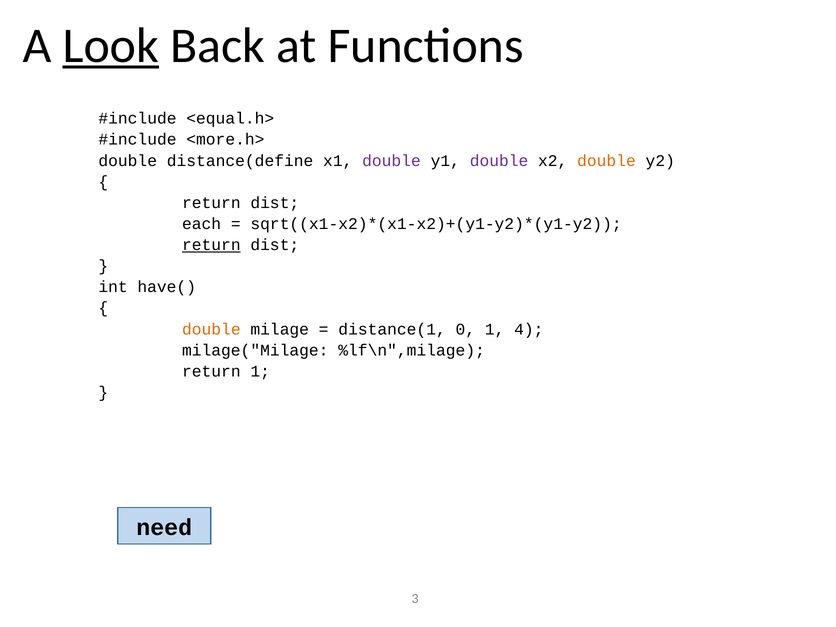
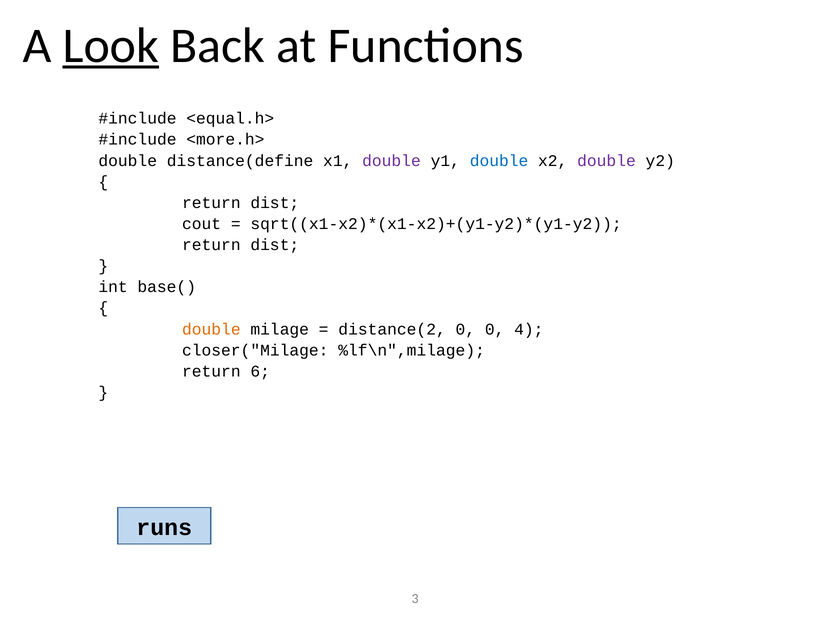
double colour: purple -> blue (499, 161)
double colour: orange -> purple (606, 161)
each: each -> cout (202, 224)
return underline: present -> none (211, 245)
have(: have( -> base( (167, 287)
distance(1: distance(1 -> distance(2 (392, 329)
0 1: 1 -> 0 (495, 329)
milage("Milage: milage("Milage -> closer("Milage (255, 350)
return 1: 1 -> 6 (260, 371)
need: need -> runs (164, 527)
